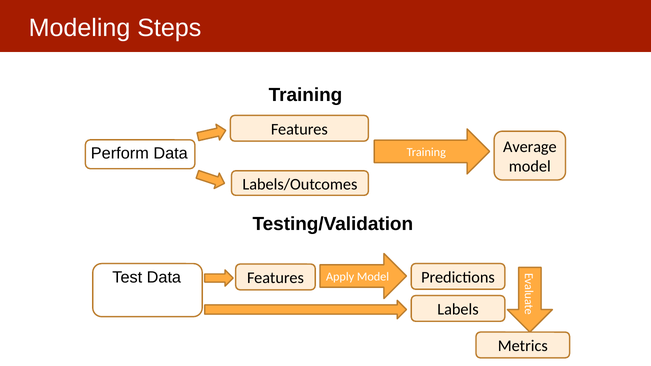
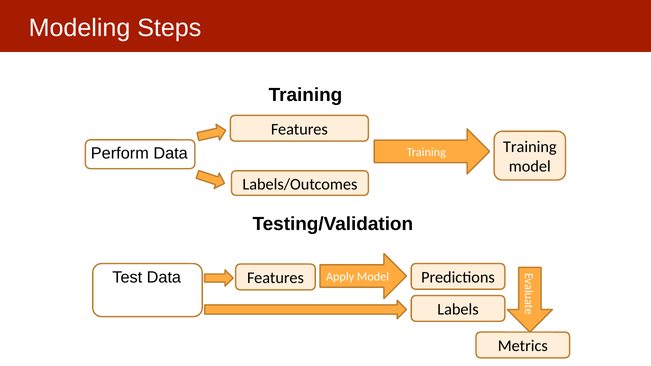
Training Average: Average -> Training (530, 147)
